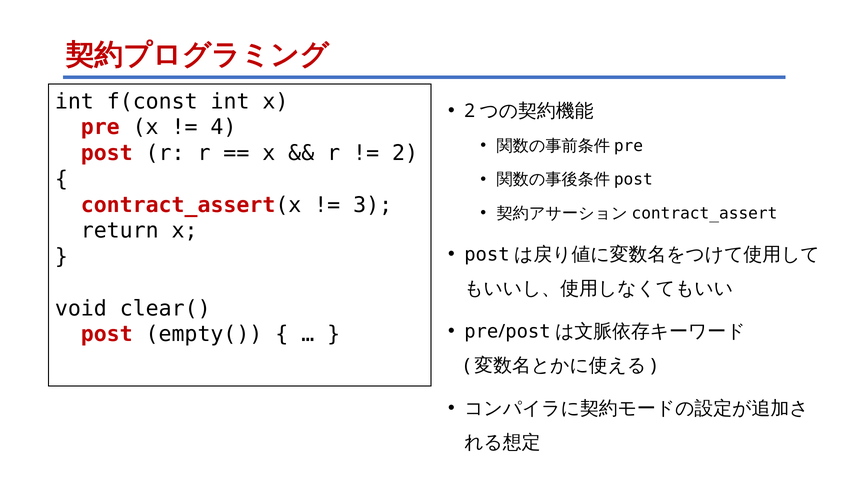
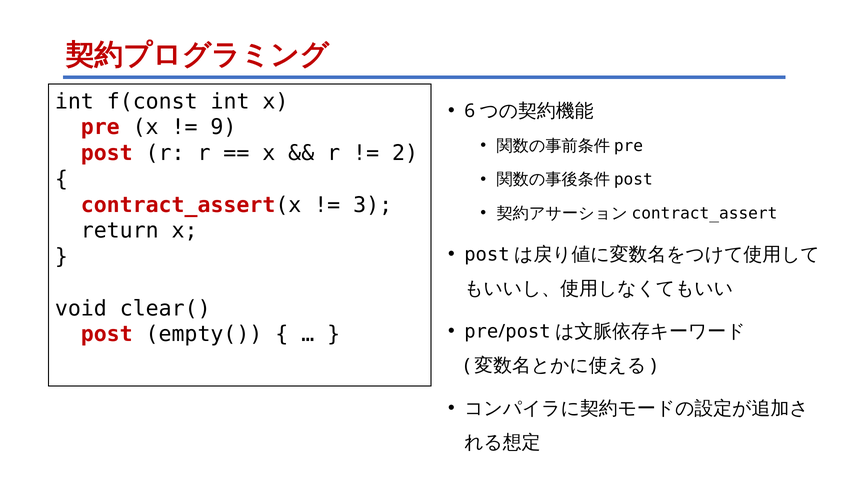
2: 2 -> 6 (470, 111)
4: 4 -> 9 (223, 127)
